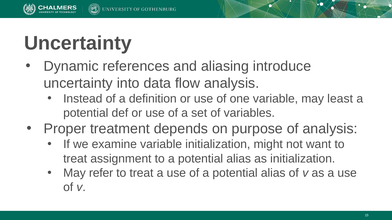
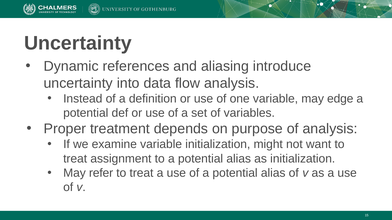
least: least -> edge (340, 99)
